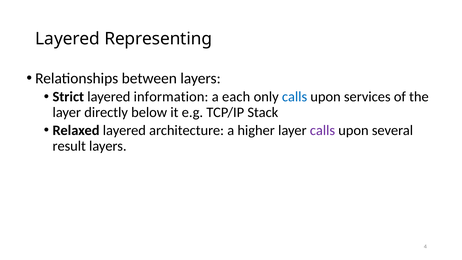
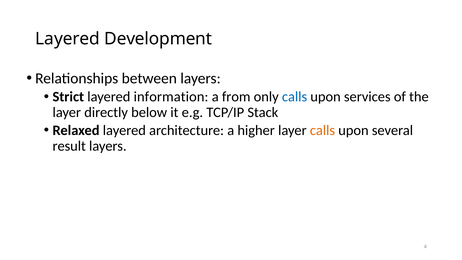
Representing: Representing -> Development (158, 39)
each: each -> from (236, 97)
calls colour: purple -> orange (322, 130)
